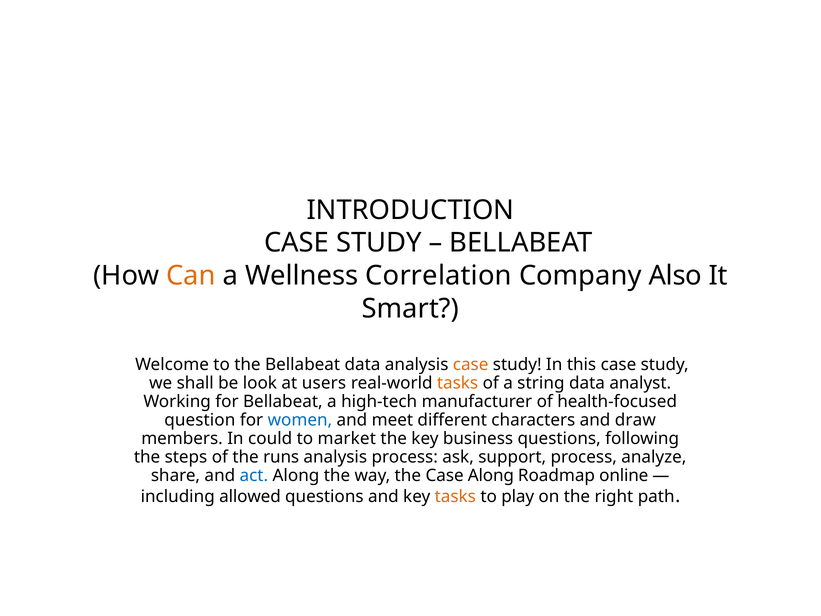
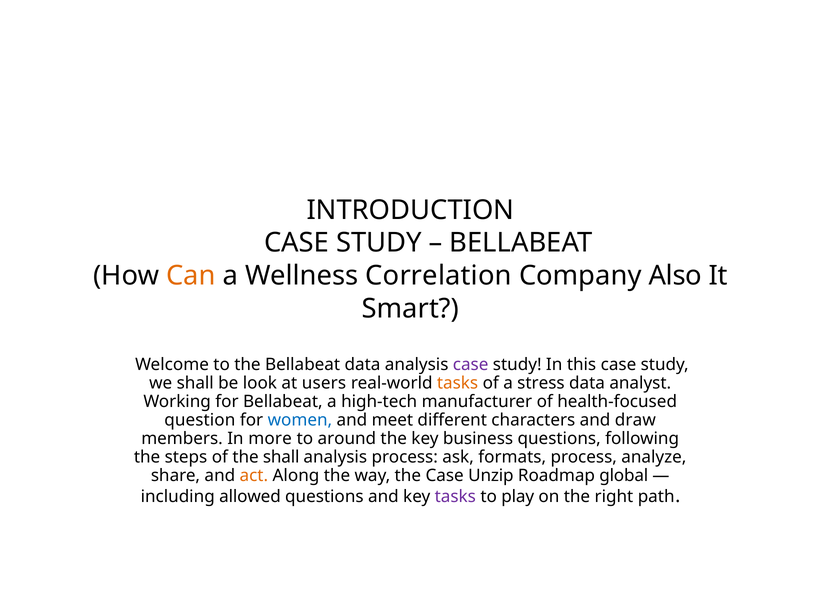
case colour: orange -> purple (471, 364)
string: string -> stress (541, 383)
could: could -> more (270, 438)
market: market -> around (347, 438)
the runs: runs -> shall (281, 457)
support: support -> formats (512, 457)
act colour: blue -> orange (254, 475)
Case Along: Along -> Unzip (491, 475)
online: online -> global (624, 475)
tasks colour: orange -> purple (455, 496)
